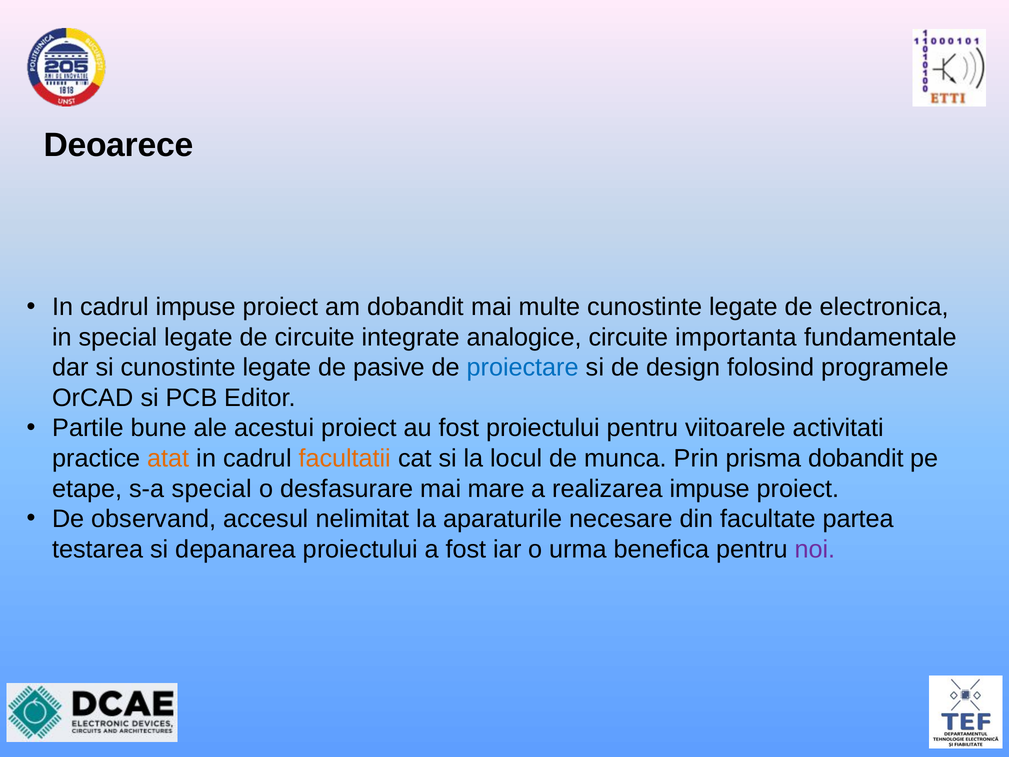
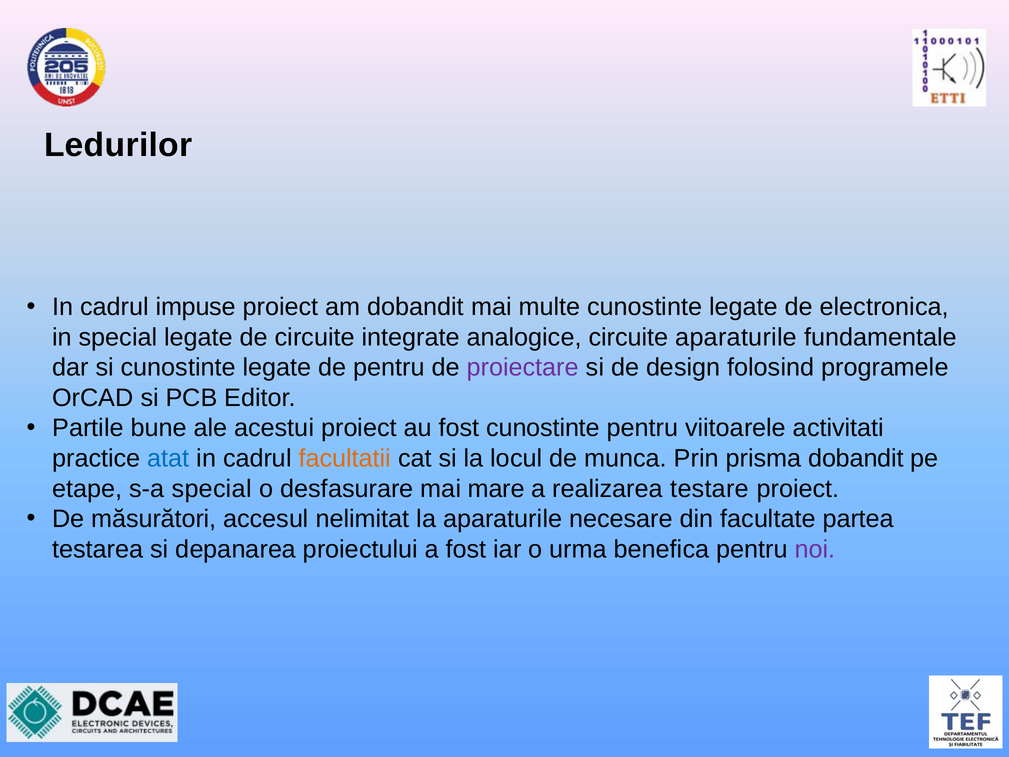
Deoarece: Deoarece -> Ledurilor (118, 145)
circuite importanta: importanta -> aparaturile (736, 337)
de pasive: pasive -> pentru (389, 367)
proiectare colour: blue -> purple (523, 367)
fost proiectului: proiectului -> cunostinte (543, 428)
atat colour: orange -> blue (168, 458)
realizarea impuse: impuse -> testare (710, 489)
observand: observand -> măsurători (154, 519)
